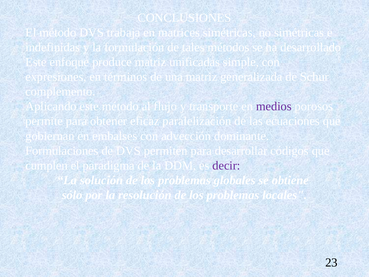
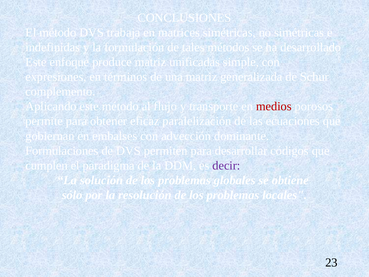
medios colour: purple -> red (274, 106)
